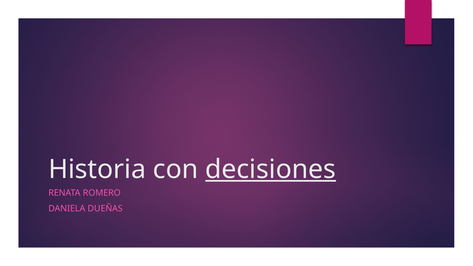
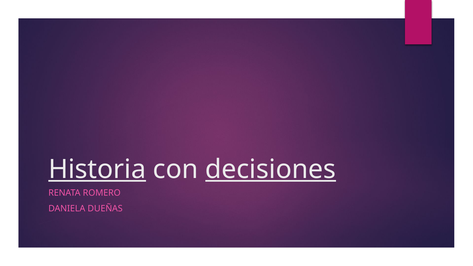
Historia underline: none -> present (97, 169)
